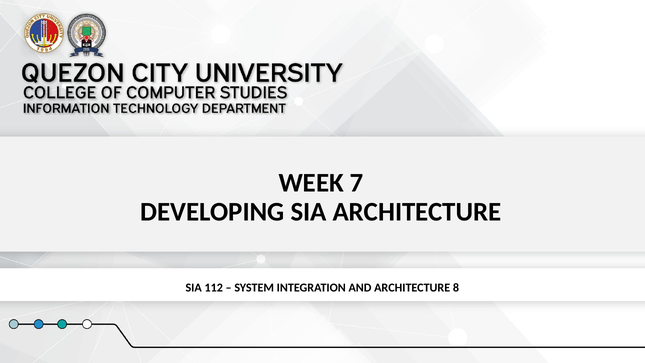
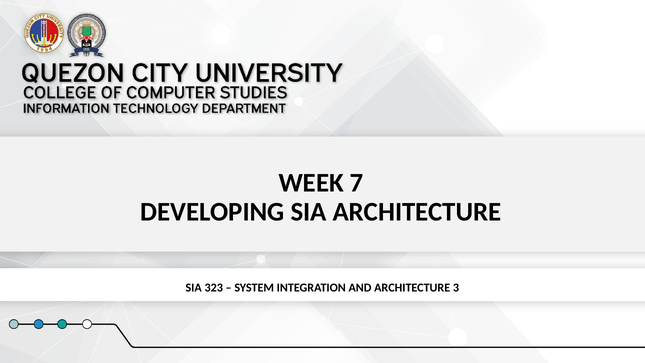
112: 112 -> 323 (214, 288)
8: 8 -> 3 (456, 288)
